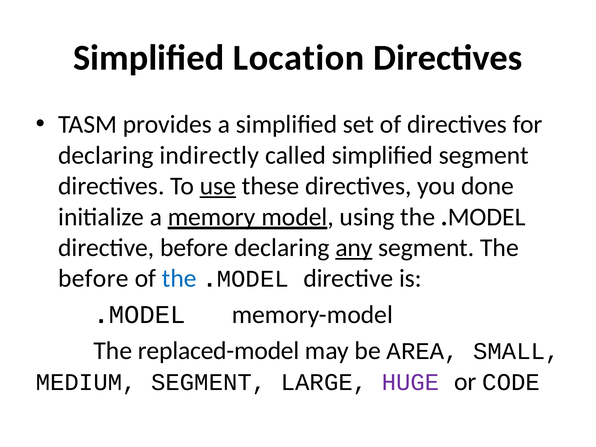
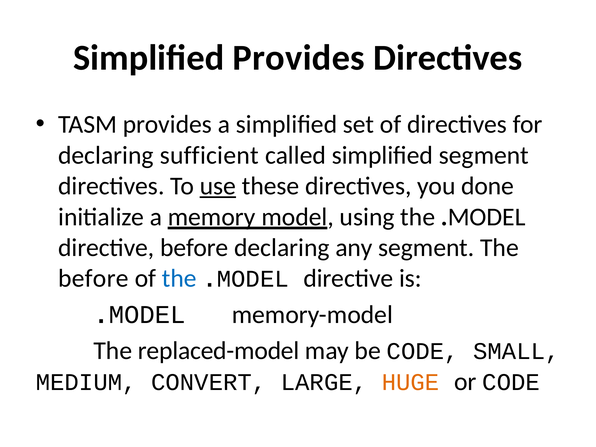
Simplified Location: Location -> Provides (299, 58)
indirectly: indirectly -> sufficient (209, 155)
any underline: present -> none (354, 248)
be AREA: AREA -> CODE (423, 351)
MEDIUM SEGMENT: SEGMENT -> CONVERT (209, 382)
HUGE colour: purple -> orange (411, 382)
